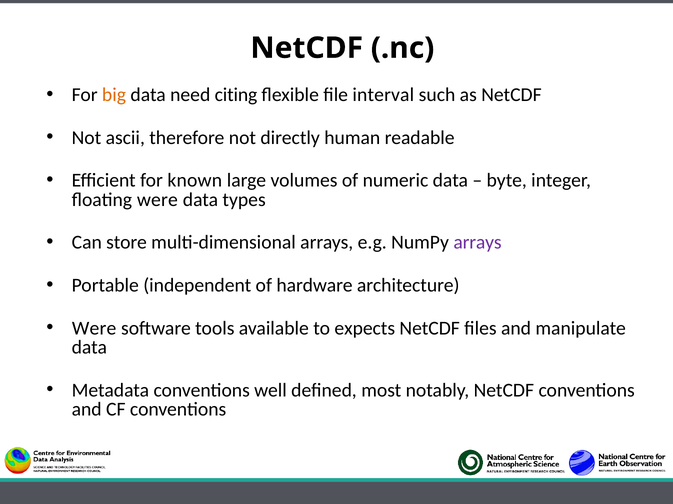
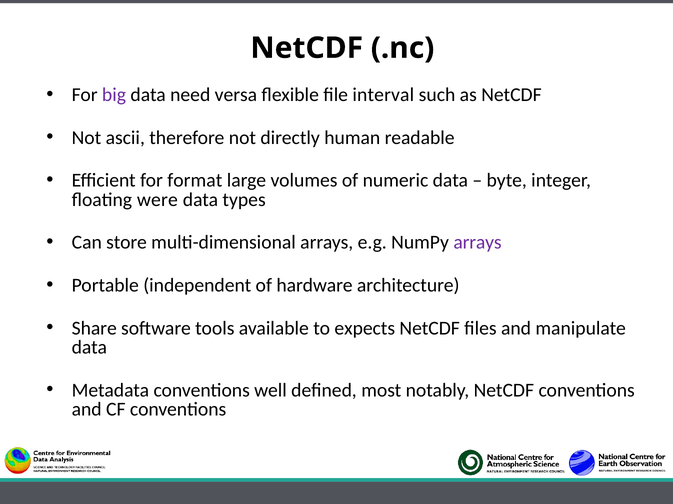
big colour: orange -> purple (114, 95)
citing: citing -> versa (236, 95)
known: known -> format (195, 181)
Were: Were -> Share (94, 329)
